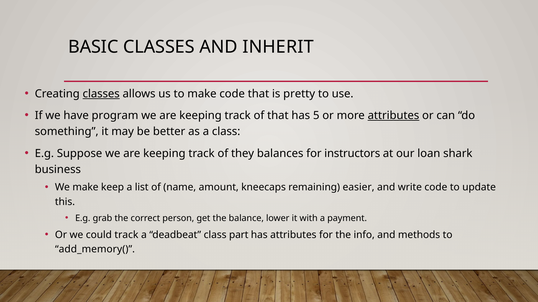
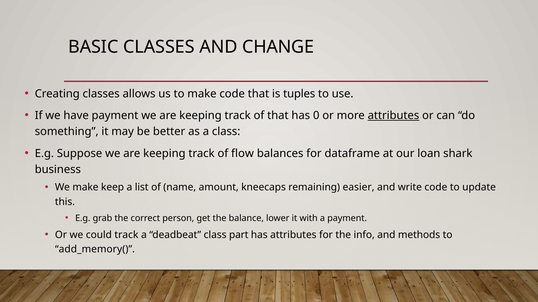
INHERIT: INHERIT -> CHANGE (278, 47)
classes underline: present -> none (101, 94)
pretty: pretty -> tuples (299, 94)
have program: program -> payment (115, 116)
5: 5 -> 0 (316, 116)
they: they -> flow (243, 154)
instructors: instructors -> dataframe (352, 154)
